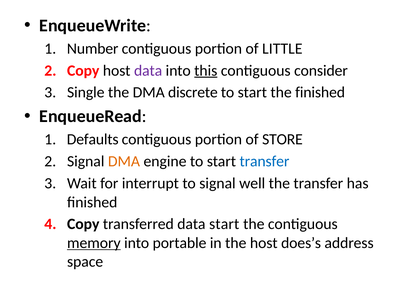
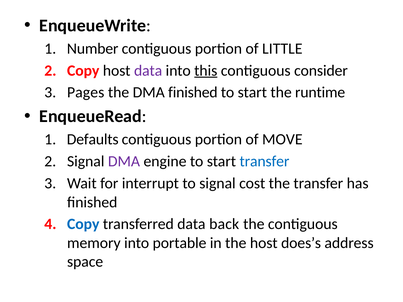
Single: Single -> Pages (86, 93)
DMA discrete: discrete -> finished (193, 93)
the finished: finished -> runtime (320, 93)
STORE: STORE -> MOVE (282, 140)
DMA colour: orange -> purple (124, 162)
well: well -> cost (252, 184)
Copy colour: black -> blue (83, 224)
data start: start -> back (224, 224)
memory underline: present -> none (94, 243)
